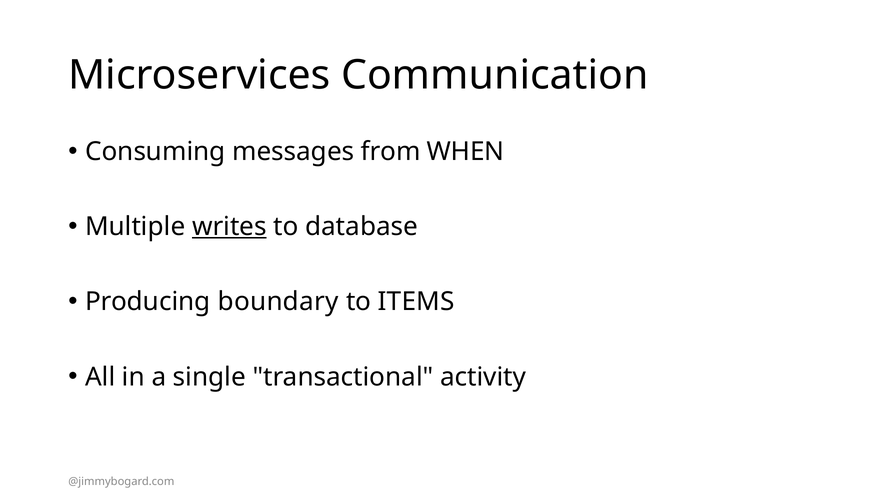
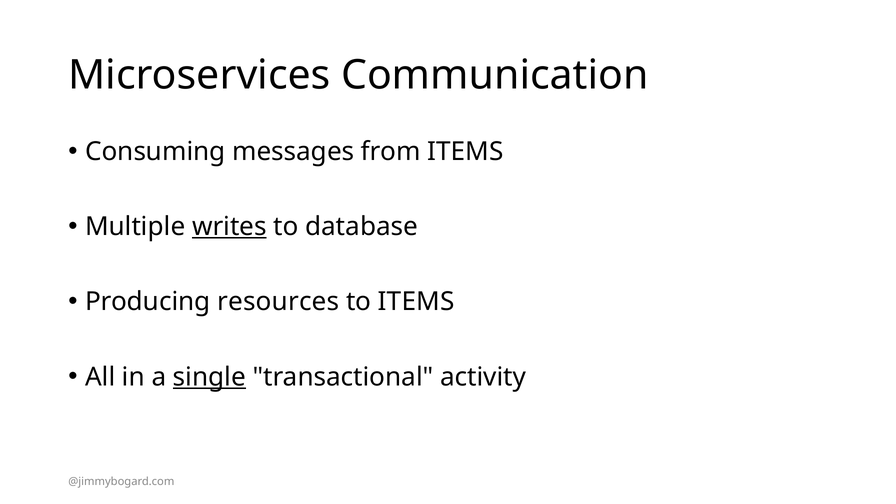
from WHEN: WHEN -> ITEMS (465, 151)
boundary: boundary -> resources (278, 302)
single underline: none -> present (209, 377)
